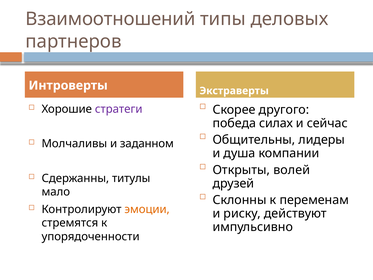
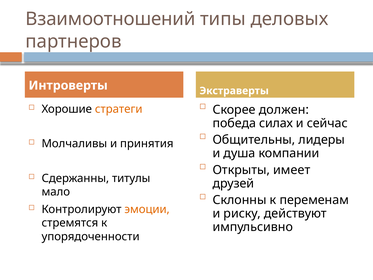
другого: другого -> должен (284, 110)
стратеги colour: purple -> orange (119, 109)
заданном: заданном -> принятия (147, 144)
волей: волей -> имеет (292, 170)
